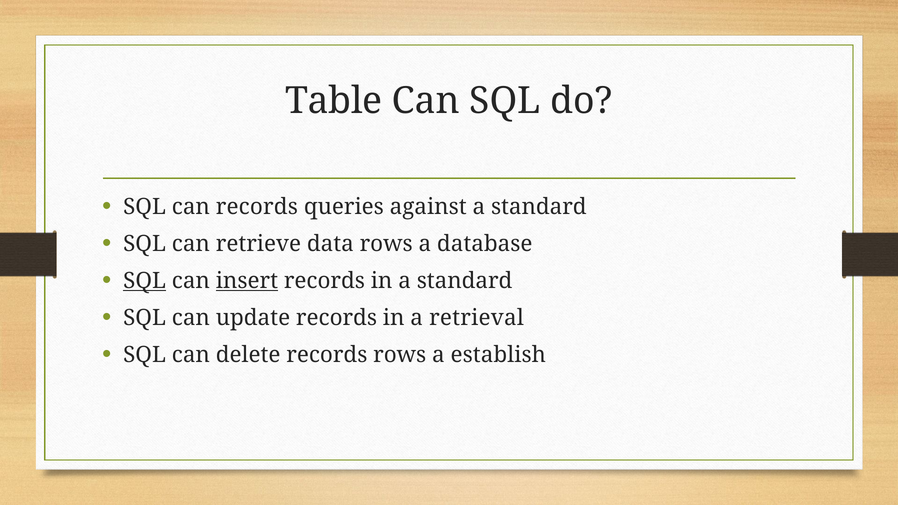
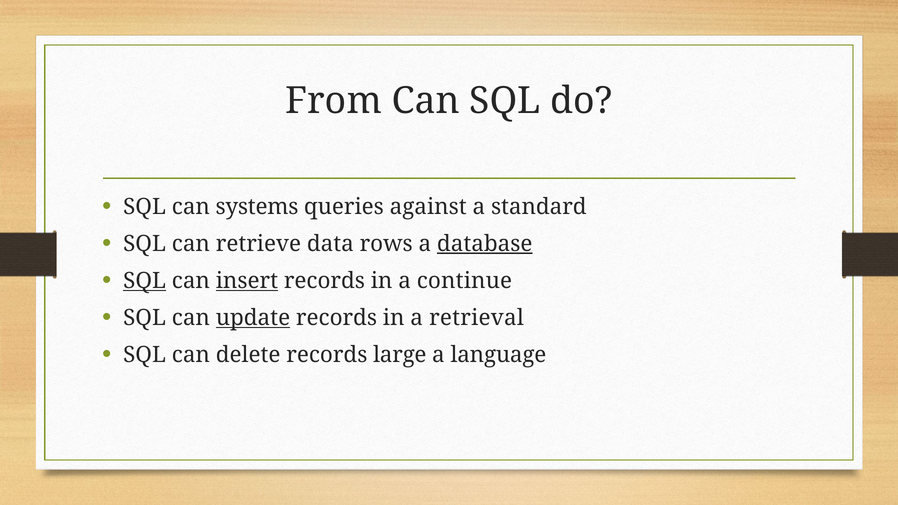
Table: Table -> From (333, 101)
can records: records -> systems (257, 207)
database underline: none -> present (485, 244)
in a standard: standard -> continue (464, 281)
update underline: none -> present (253, 318)
records rows: rows -> large (400, 355)
establish: establish -> language (498, 355)
